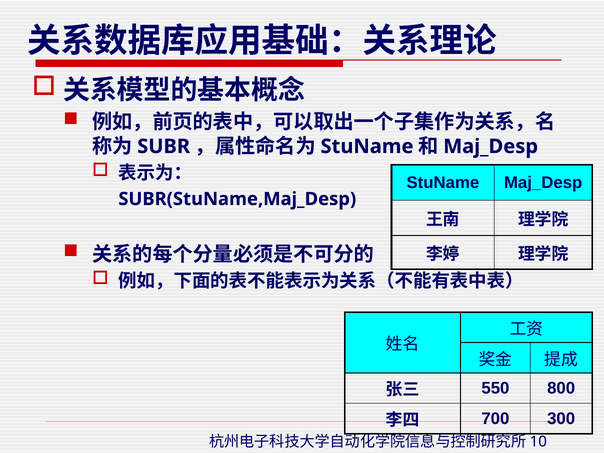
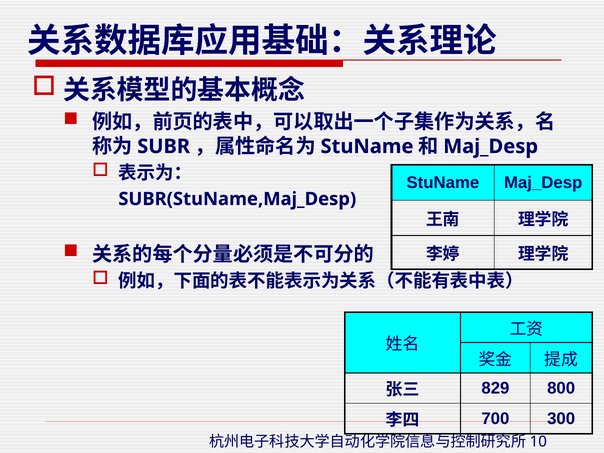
550: 550 -> 829 (495, 388)
